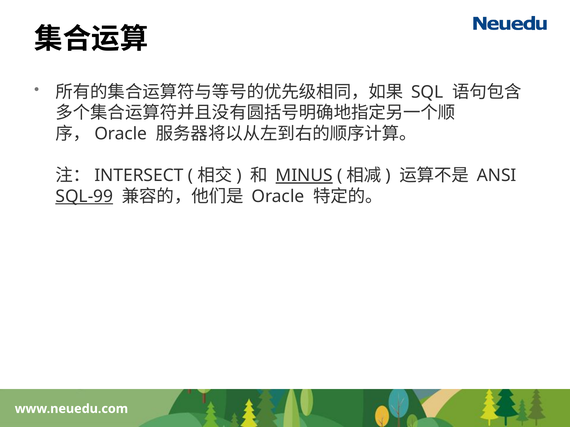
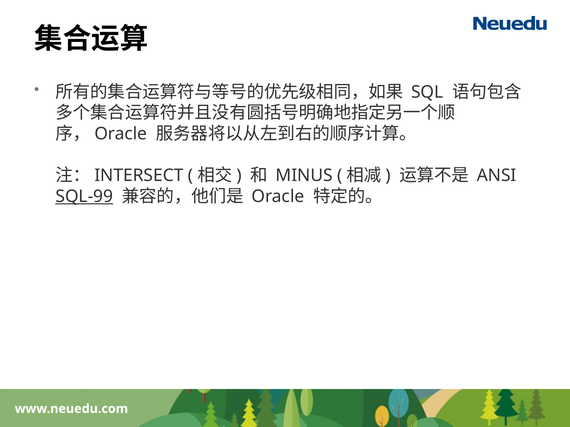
MINUS underline: present -> none (304, 176)
